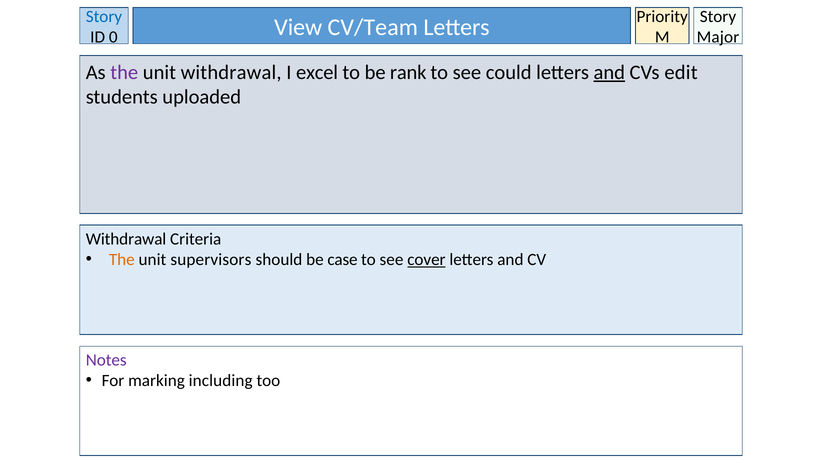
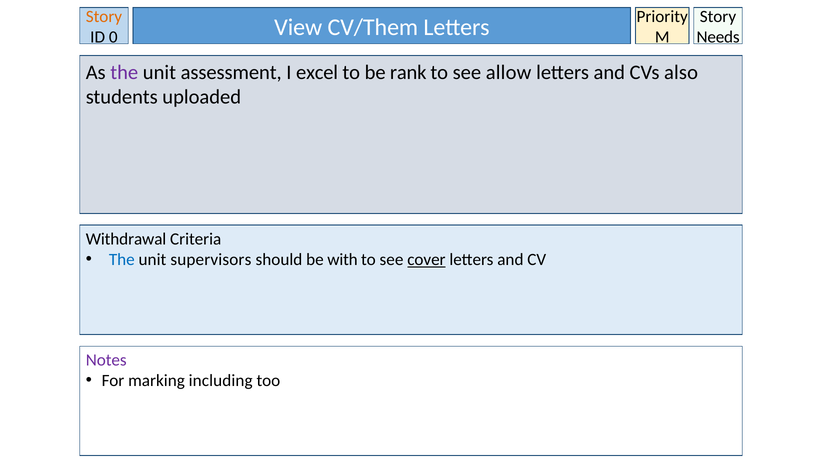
Story colour: blue -> orange (104, 16)
CV/Team: CV/Team -> CV/Them (373, 27)
Major: Major -> Needs (718, 37)
unit withdrawal: withdrawal -> assessment (231, 72)
could: could -> allow (509, 72)
and underline: present -> none (609, 72)
edit: edit -> also (681, 72)
The colour: orange -> blue (122, 259)
case: case -> with (342, 259)
